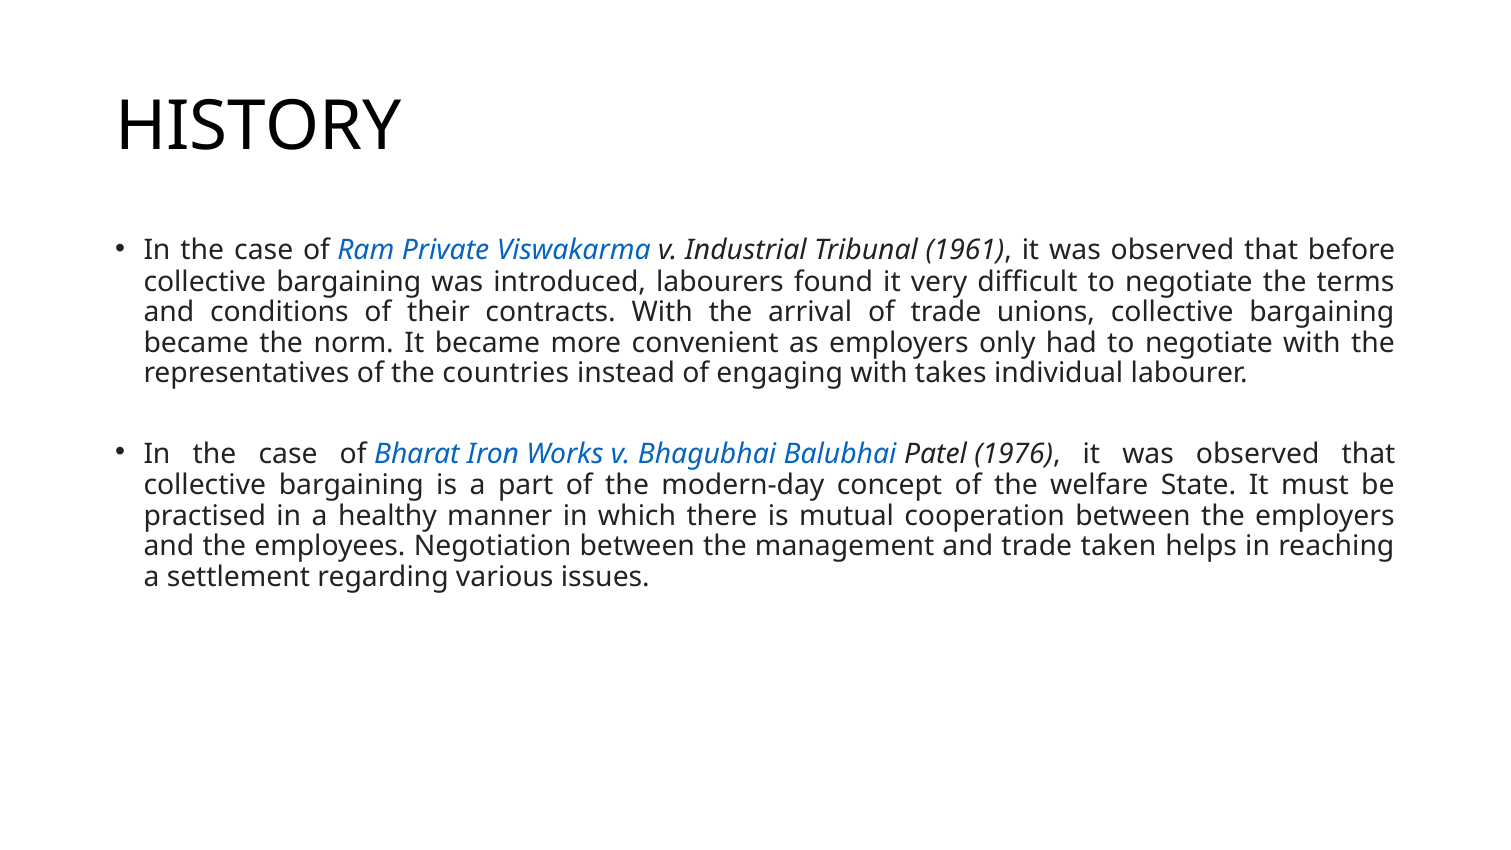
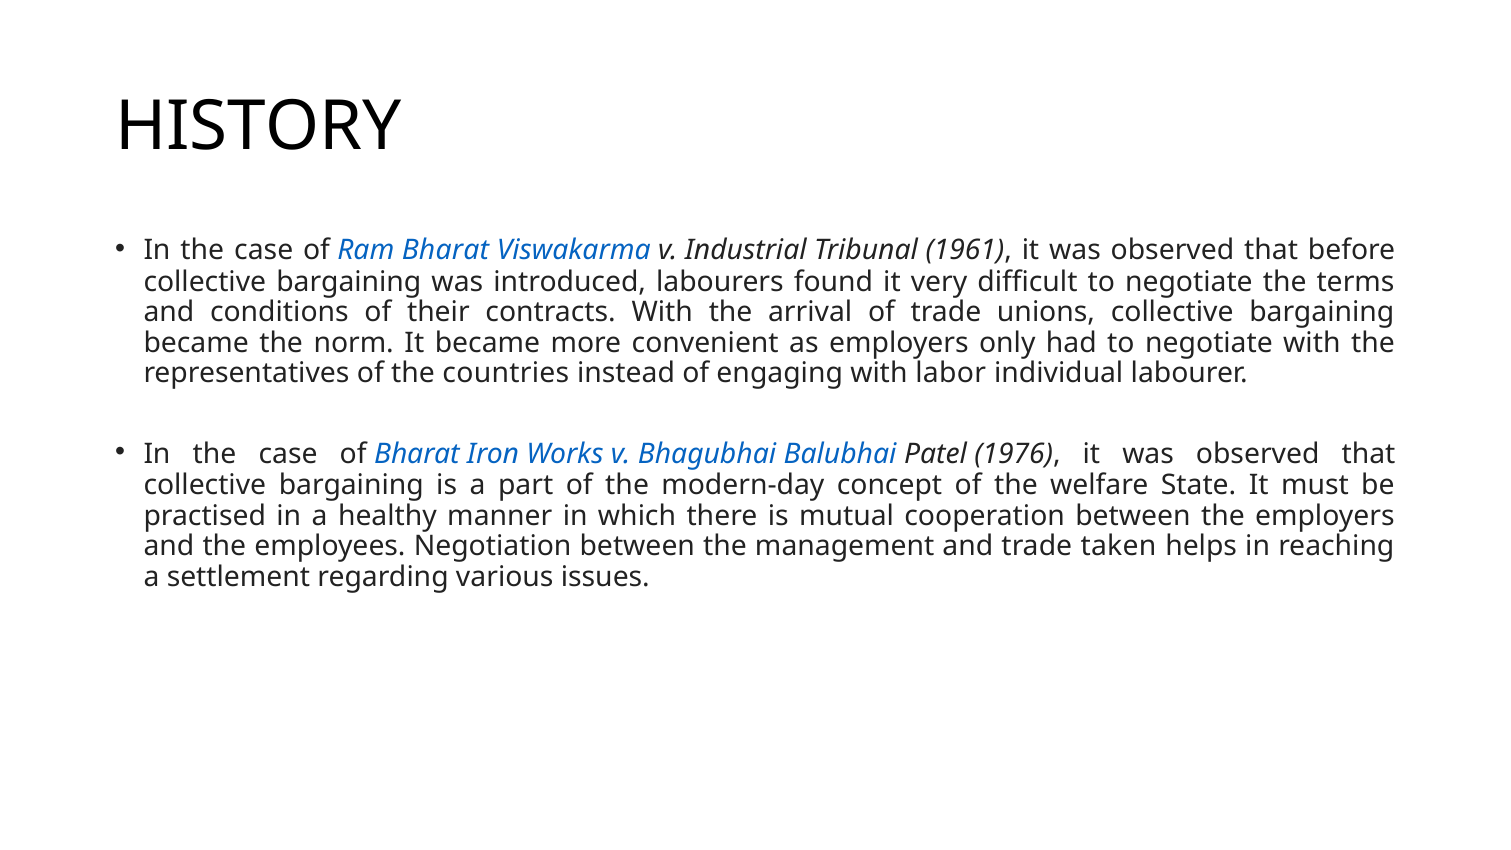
Ram Private: Private -> Bharat (445, 250)
takes: takes -> labor (951, 374)
